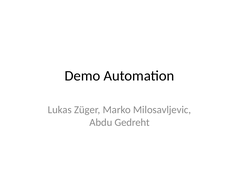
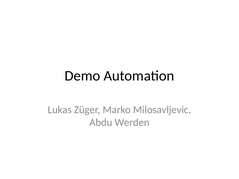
Gedreht: Gedreht -> Werden (132, 123)
